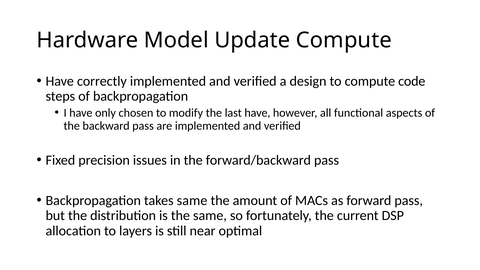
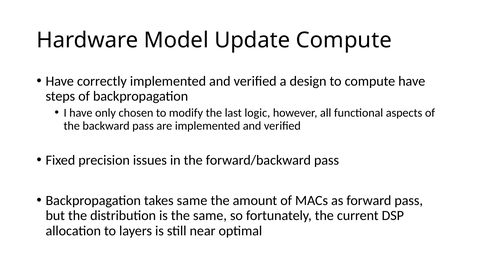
compute code: code -> have (412, 81)
last have: have -> logic (257, 113)
